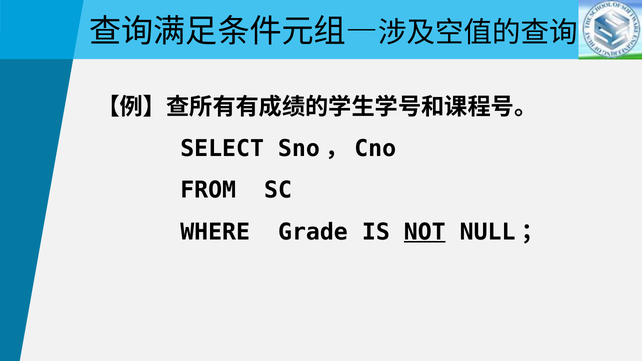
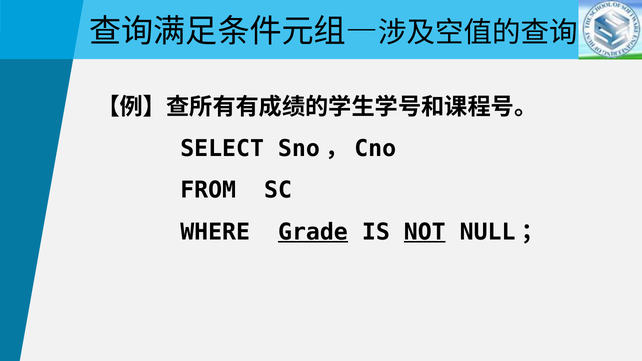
Grade underline: none -> present (313, 232)
